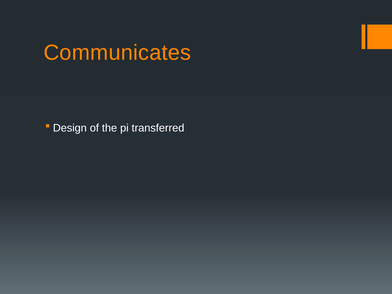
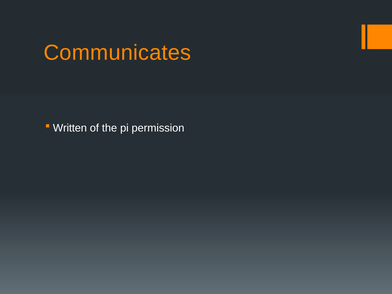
Design: Design -> Written (70, 128)
transferred: transferred -> permission (158, 128)
